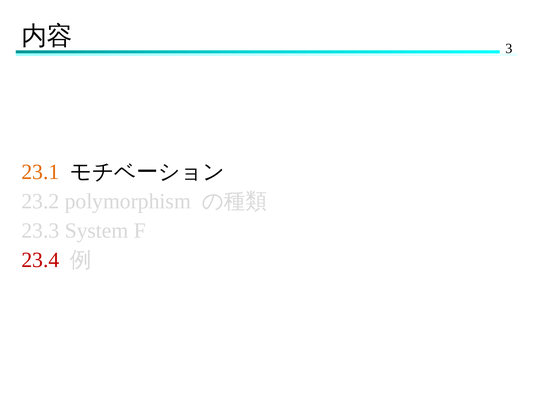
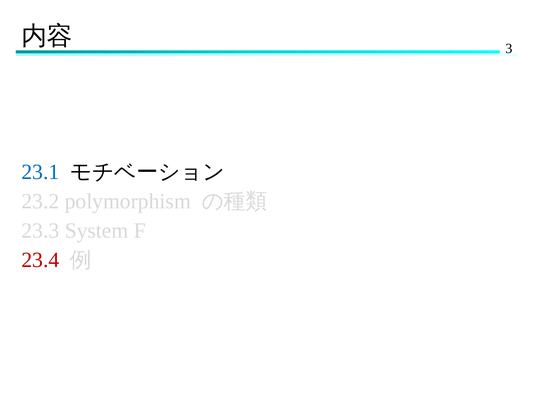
23.1 colour: orange -> blue (40, 172)
